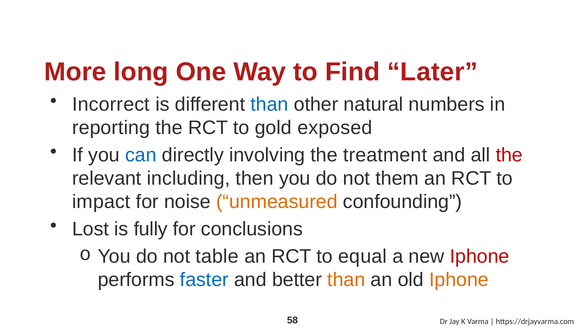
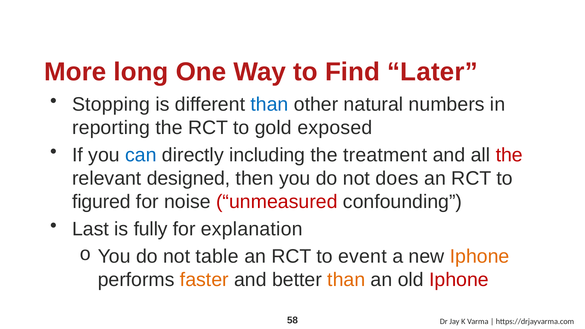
Incorrect: Incorrect -> Stopping (111, 104)
involving: involving -> including (267, 155)
including: including -> designed (189, 178)
them: them -> does (397, 178)
impact: impact -> figured (101, 202)
unmeasured colour: orange -> red (277, 202)
Lost: Lost -> Last (91, 229)
conclusions: conclusions -> explanation (252, 229)
equal: equal -> event (363, 256)
Iphone colour: red -> orange (480, 256)
faster colour: blue -> orange (204, 280)
Iphone colour: orange -> red (459, 280)
